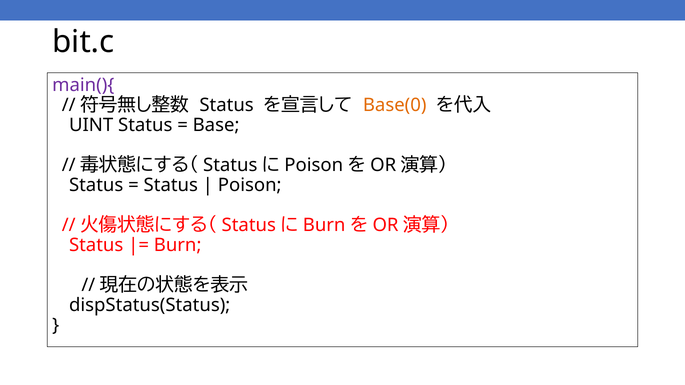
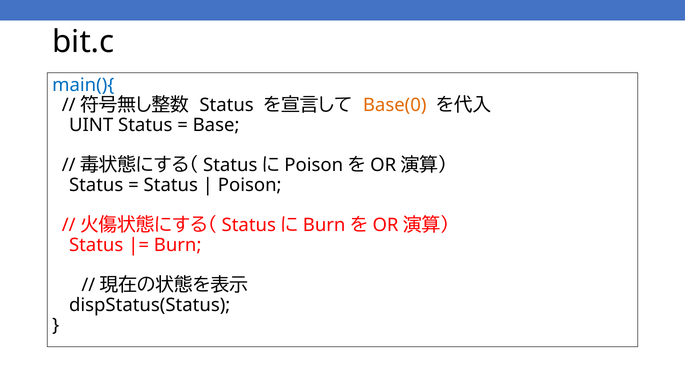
main(){ colour: purple -> blue (83, 85)
